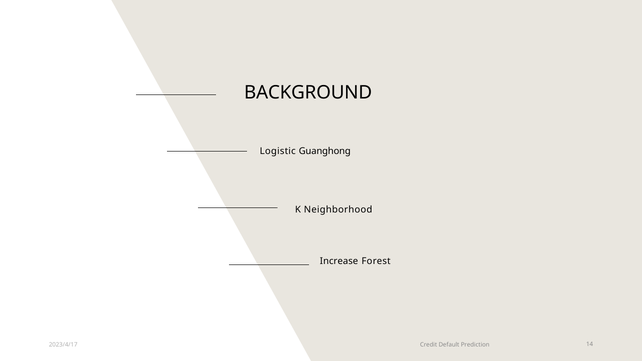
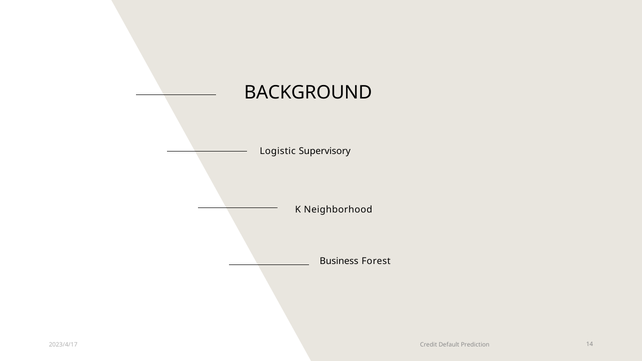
Guanghong: Guanghong -> Supervisory (325, 151)
Increase: Increase -> Business (339, 261)
